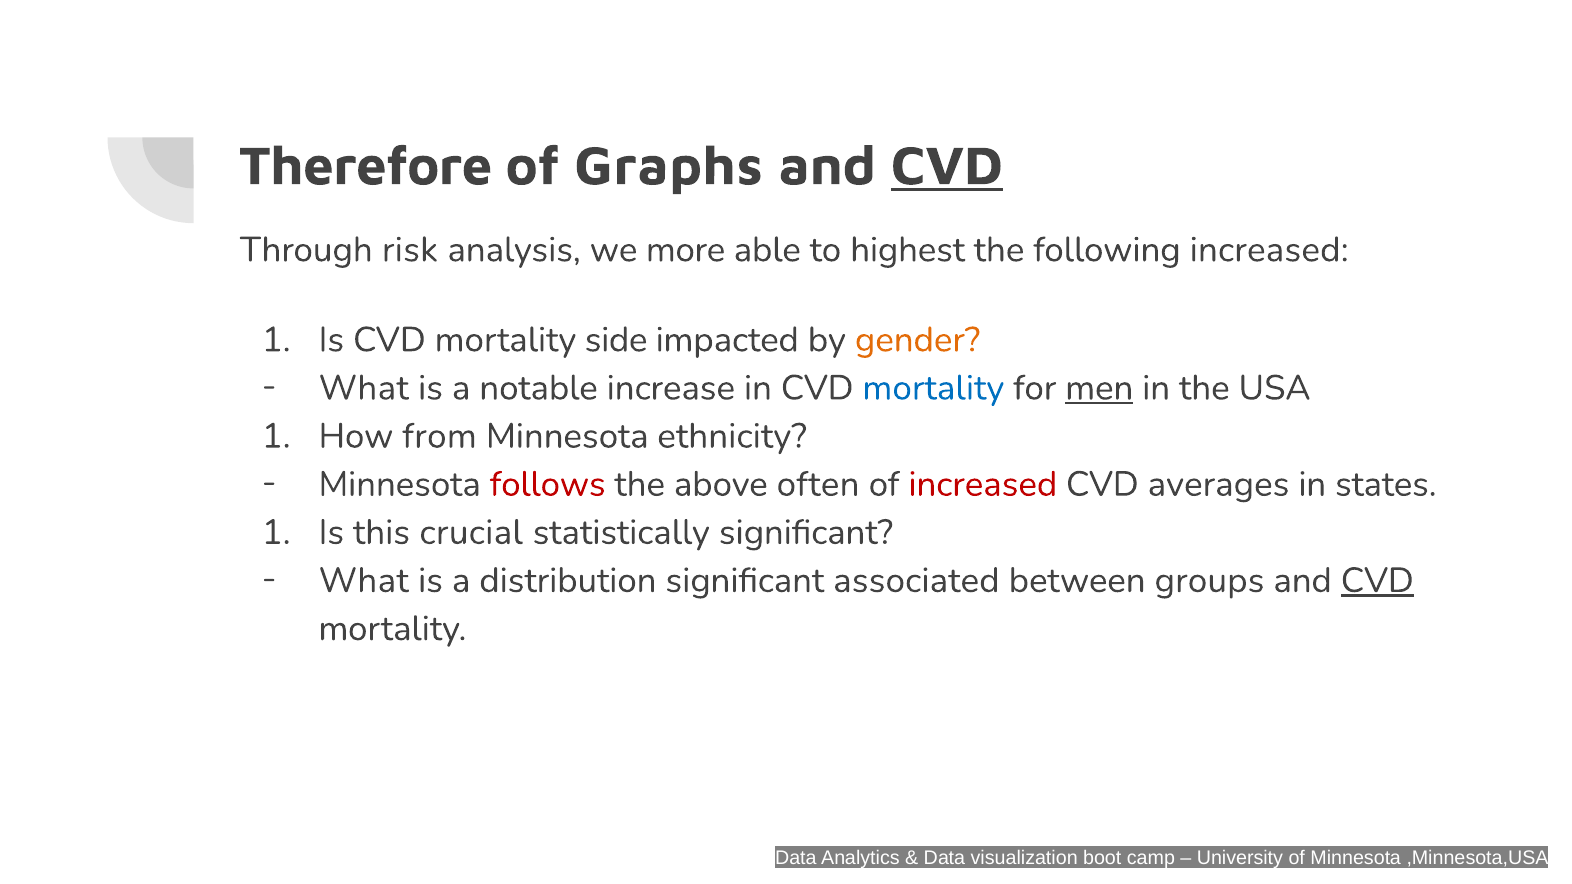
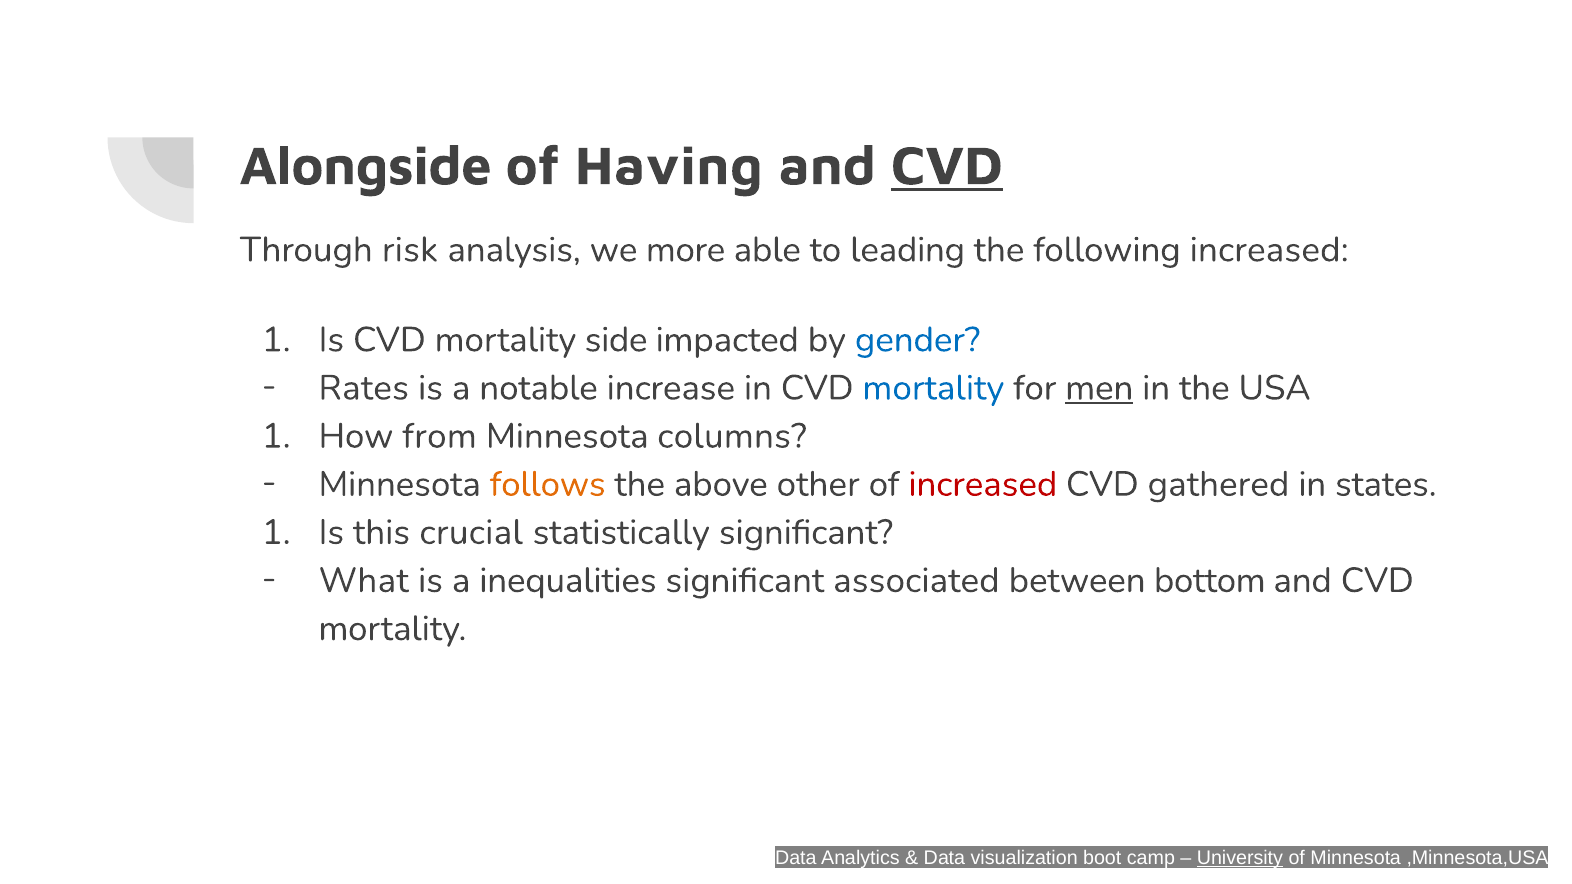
Therefore: Therefore -> Alongside (366, 166)
Graphs: Graphs -> Having (669, 166)
highest: highest -> leading (908, 250)
gender colour: orange -> blue (918, 340)
What: What -> Rates (364, 388)
ethnicity: ethnicity -> columns (732, 436)
follows colour: red -> orange (548, 484)
often: often -> other (818, 484)
averages: averages -> gathered (1218, 484)
distribution: distribution -> inequalities (568, 581)
groups: groups -> bottom (1210, 581)
CVD underline: present -> none (1377, 581)
University underline: none -> present (1240, 858)
